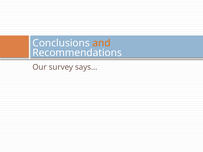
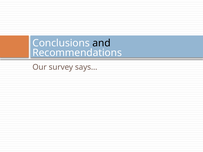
and colour: orange -> black (102, 43)
